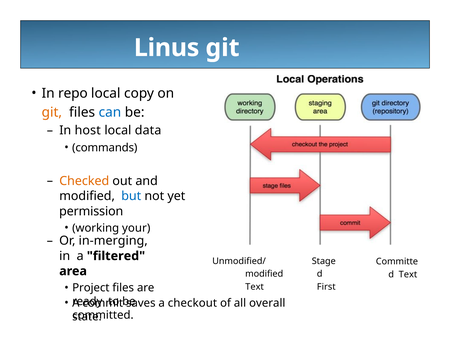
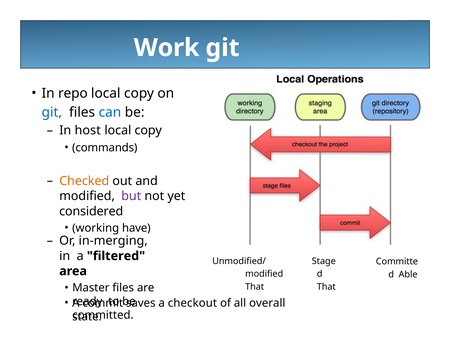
Linus: Linus -> Work (167, 48)
git colour: orange -> blue (52, 112)
data: data -> copy (148, 130)
but colour: blue -> purple (131, 196)
permission: permission -> considered (91, 211)
your: your -> have (136, 228)
Text: Text -> Able (408, 274)
Text: Text -> That (255, 287)
First: First -> That (326, 287)
Project: Project -> Master (91, 288)
